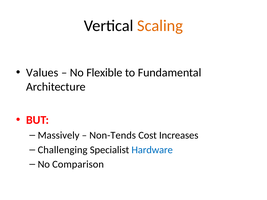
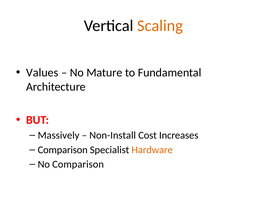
Flexible: Flexible -> Mature (104, 73)
Non-Tends: Non-Tends -> Non-Install (113, 135)
Challenging: Challenging -> Comparison (63, 150)
Hardware colour: blue -> orange (152, 150)
